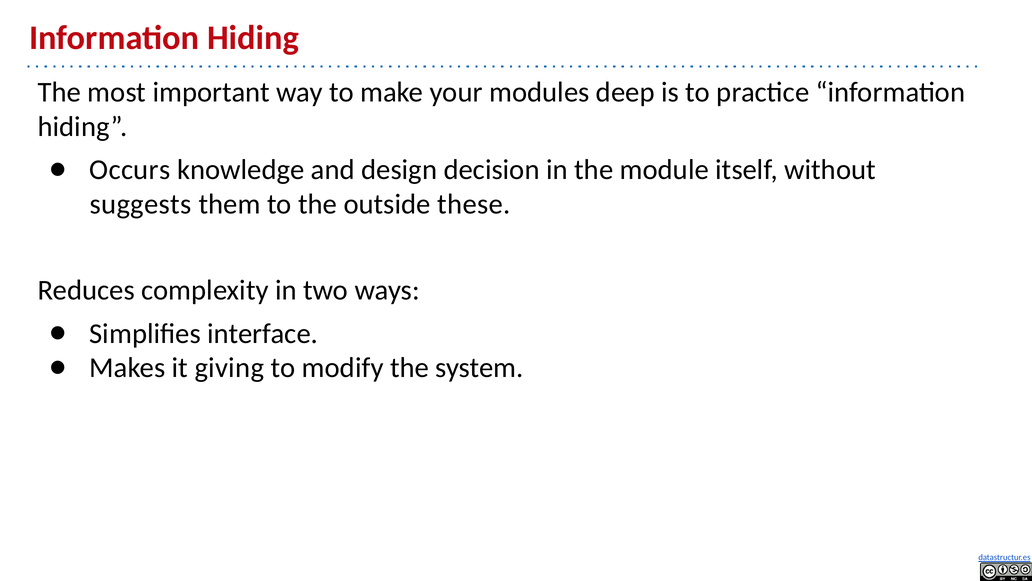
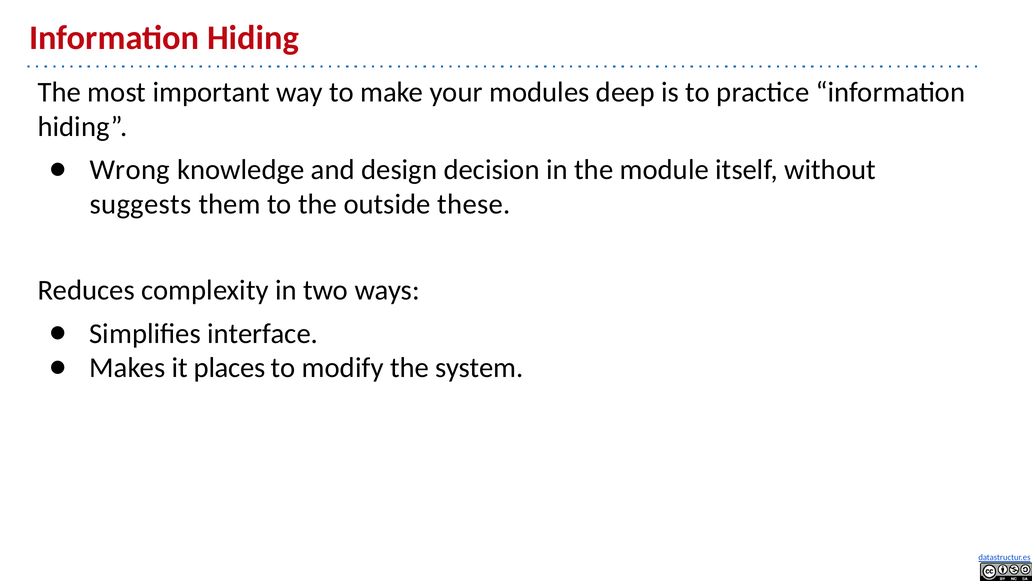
Occurs: Occurs -> Wrong (130, 170)
giving: giving -> places (230, 368)
